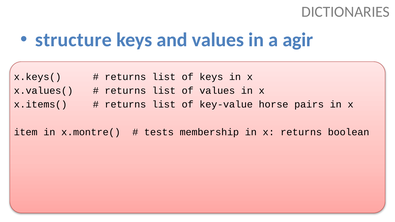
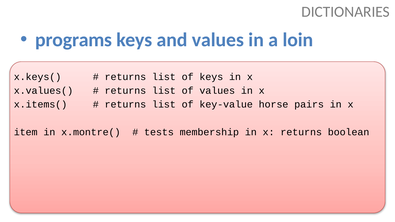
structure: structure -> programs (74, 40)
agir: agir -> loin (298, 40)
